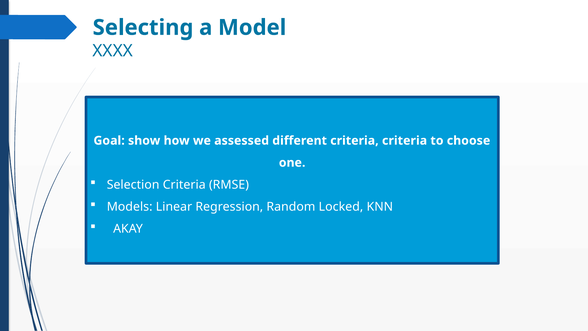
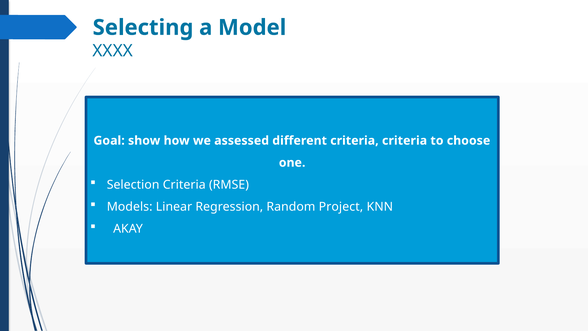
Locked: Locked -> Project (341, 207)
